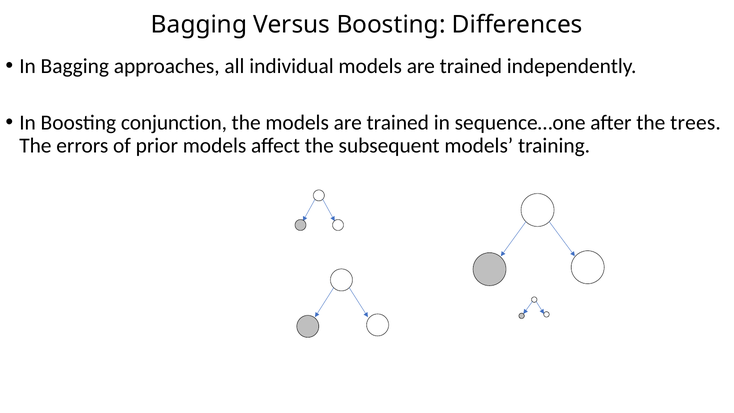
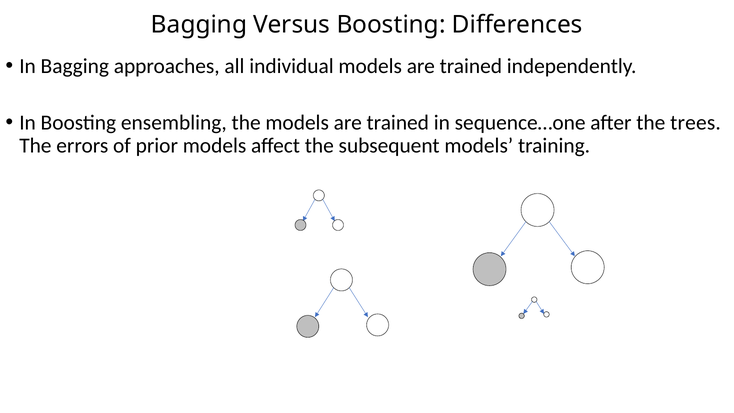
conjunction: conjunction -> ensembling (174, 123)
